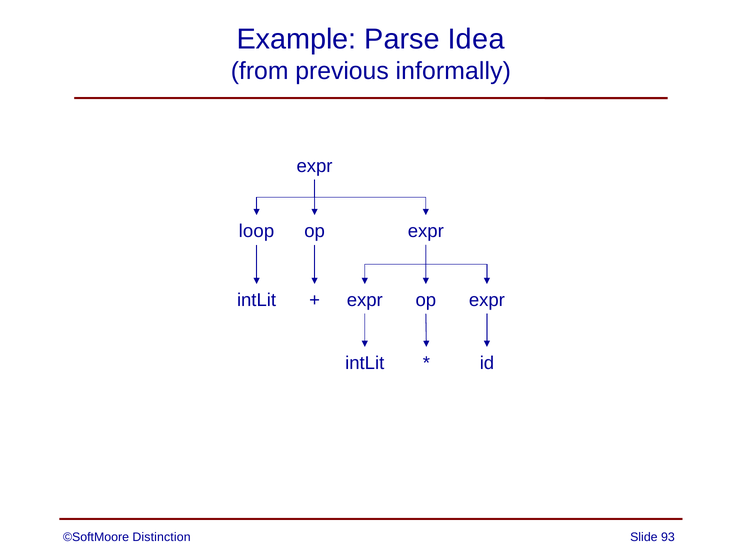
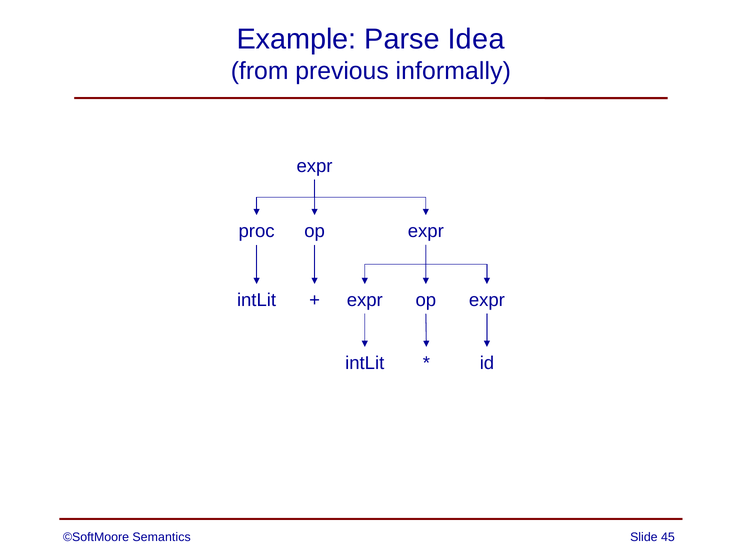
loop: loop -> proc (257, 231)
Distinction: Distinction -> Semantics (162, 538)
93: 93 -> 45 (668, 538)
